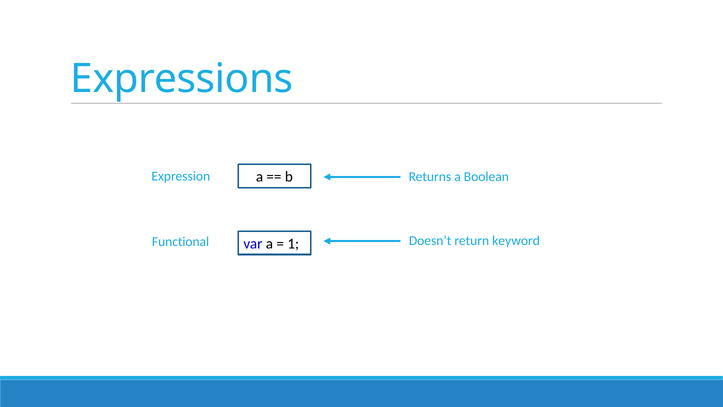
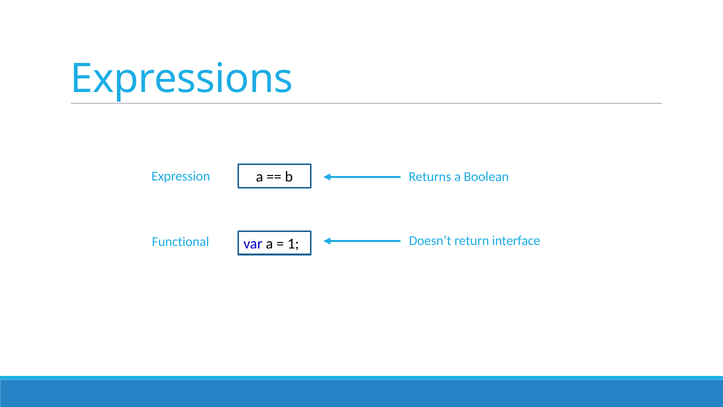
keyword: keyword -> interface (516, 241)
